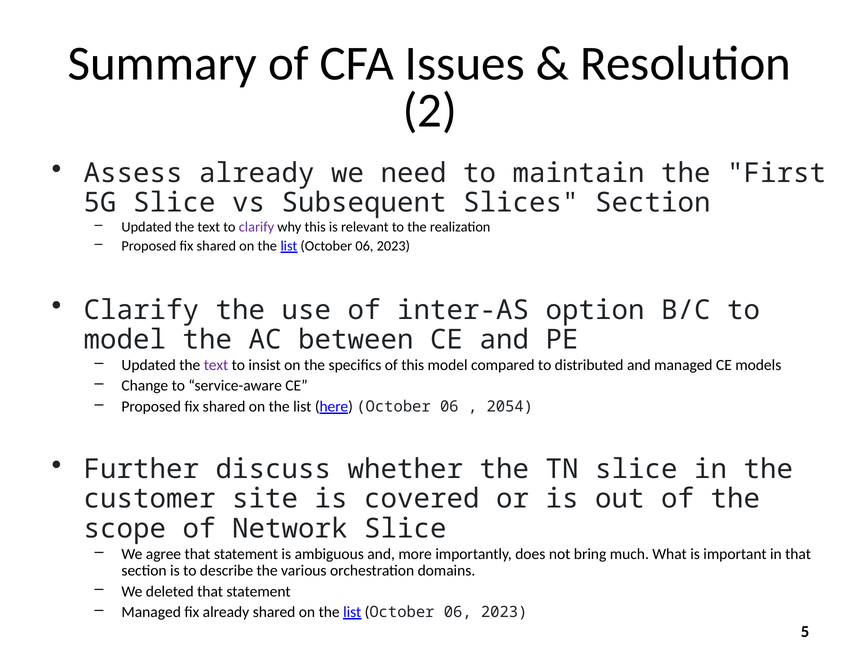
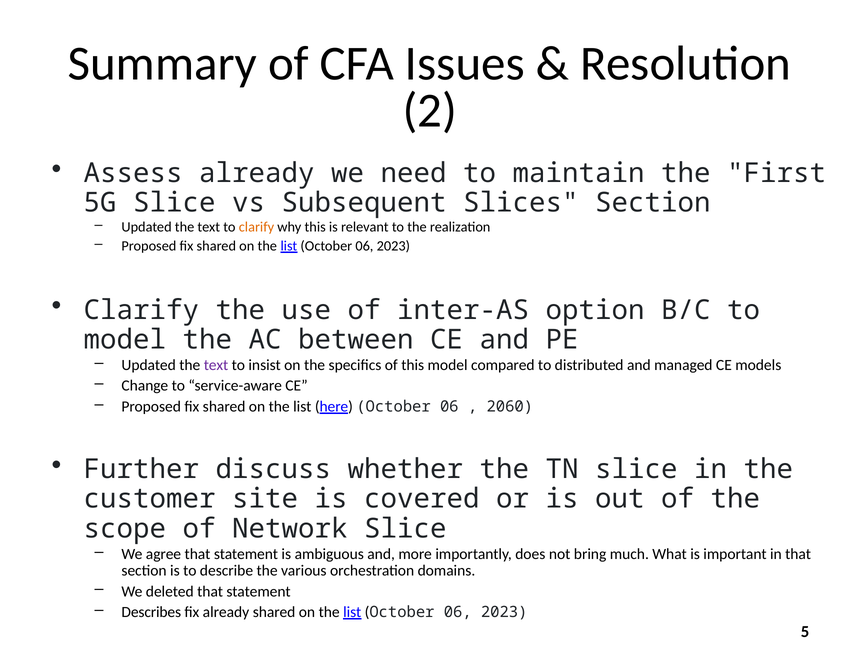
clarify colour: purple -> orange (256, 227)
2054: 2054 -> 2060 (510, 406)
Managed: Managed -> Describes (151, 612)
